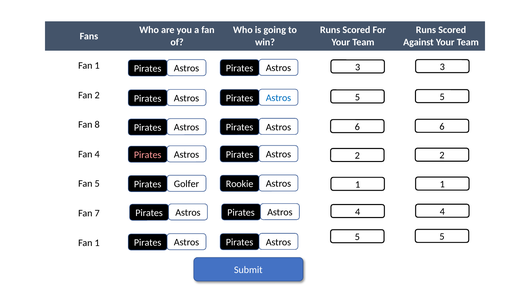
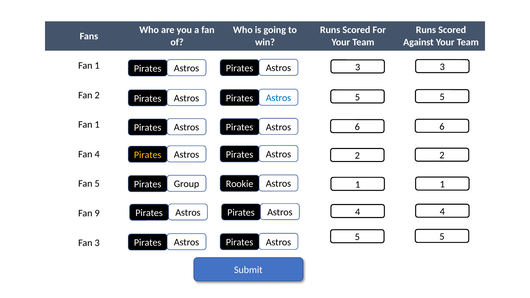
8: 8 -> 1 (97, 125)
Pirates colour: pink -> yellow (148, 155)
Golfer: Golfer -> Group (187, 184)
7: 7 -> 9 (97, 213)
1: 1 -> 3 (97, 243)
